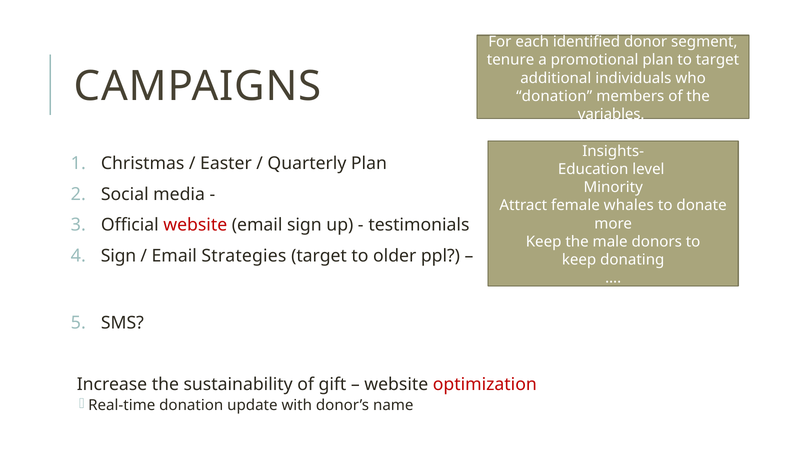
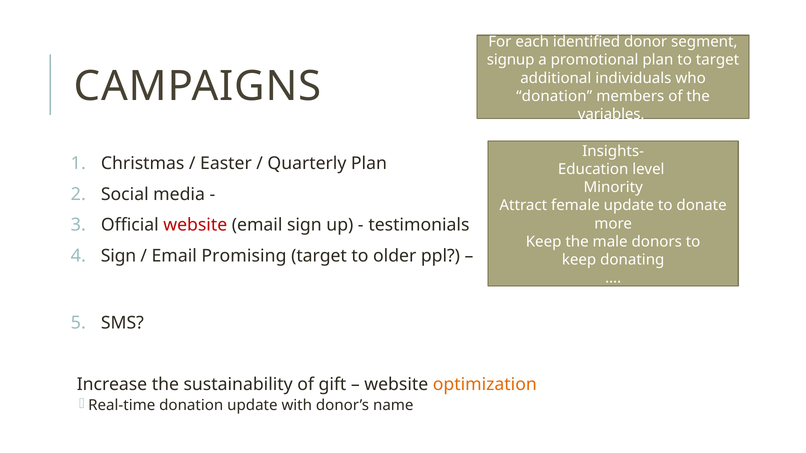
tenure: tenure -> signup (511, 60)
female whales: whales -> update (629, 206)
Strategies: Strategies -> Promising (244, 256)
optimization colour: red -> orange (485, 385)
